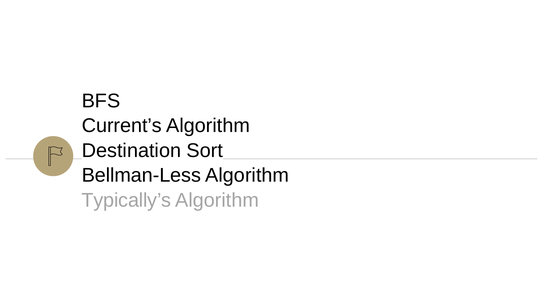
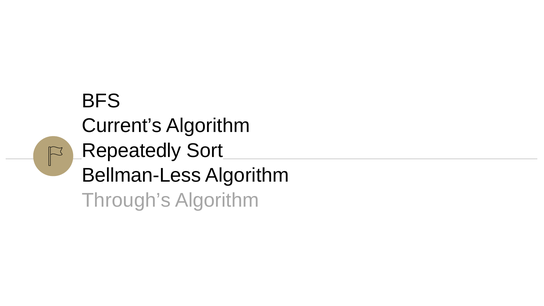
Destination: Destination -> Repeatedly (132, 151)
Typically’s: Typically’s -> Through’s (126, 200)
